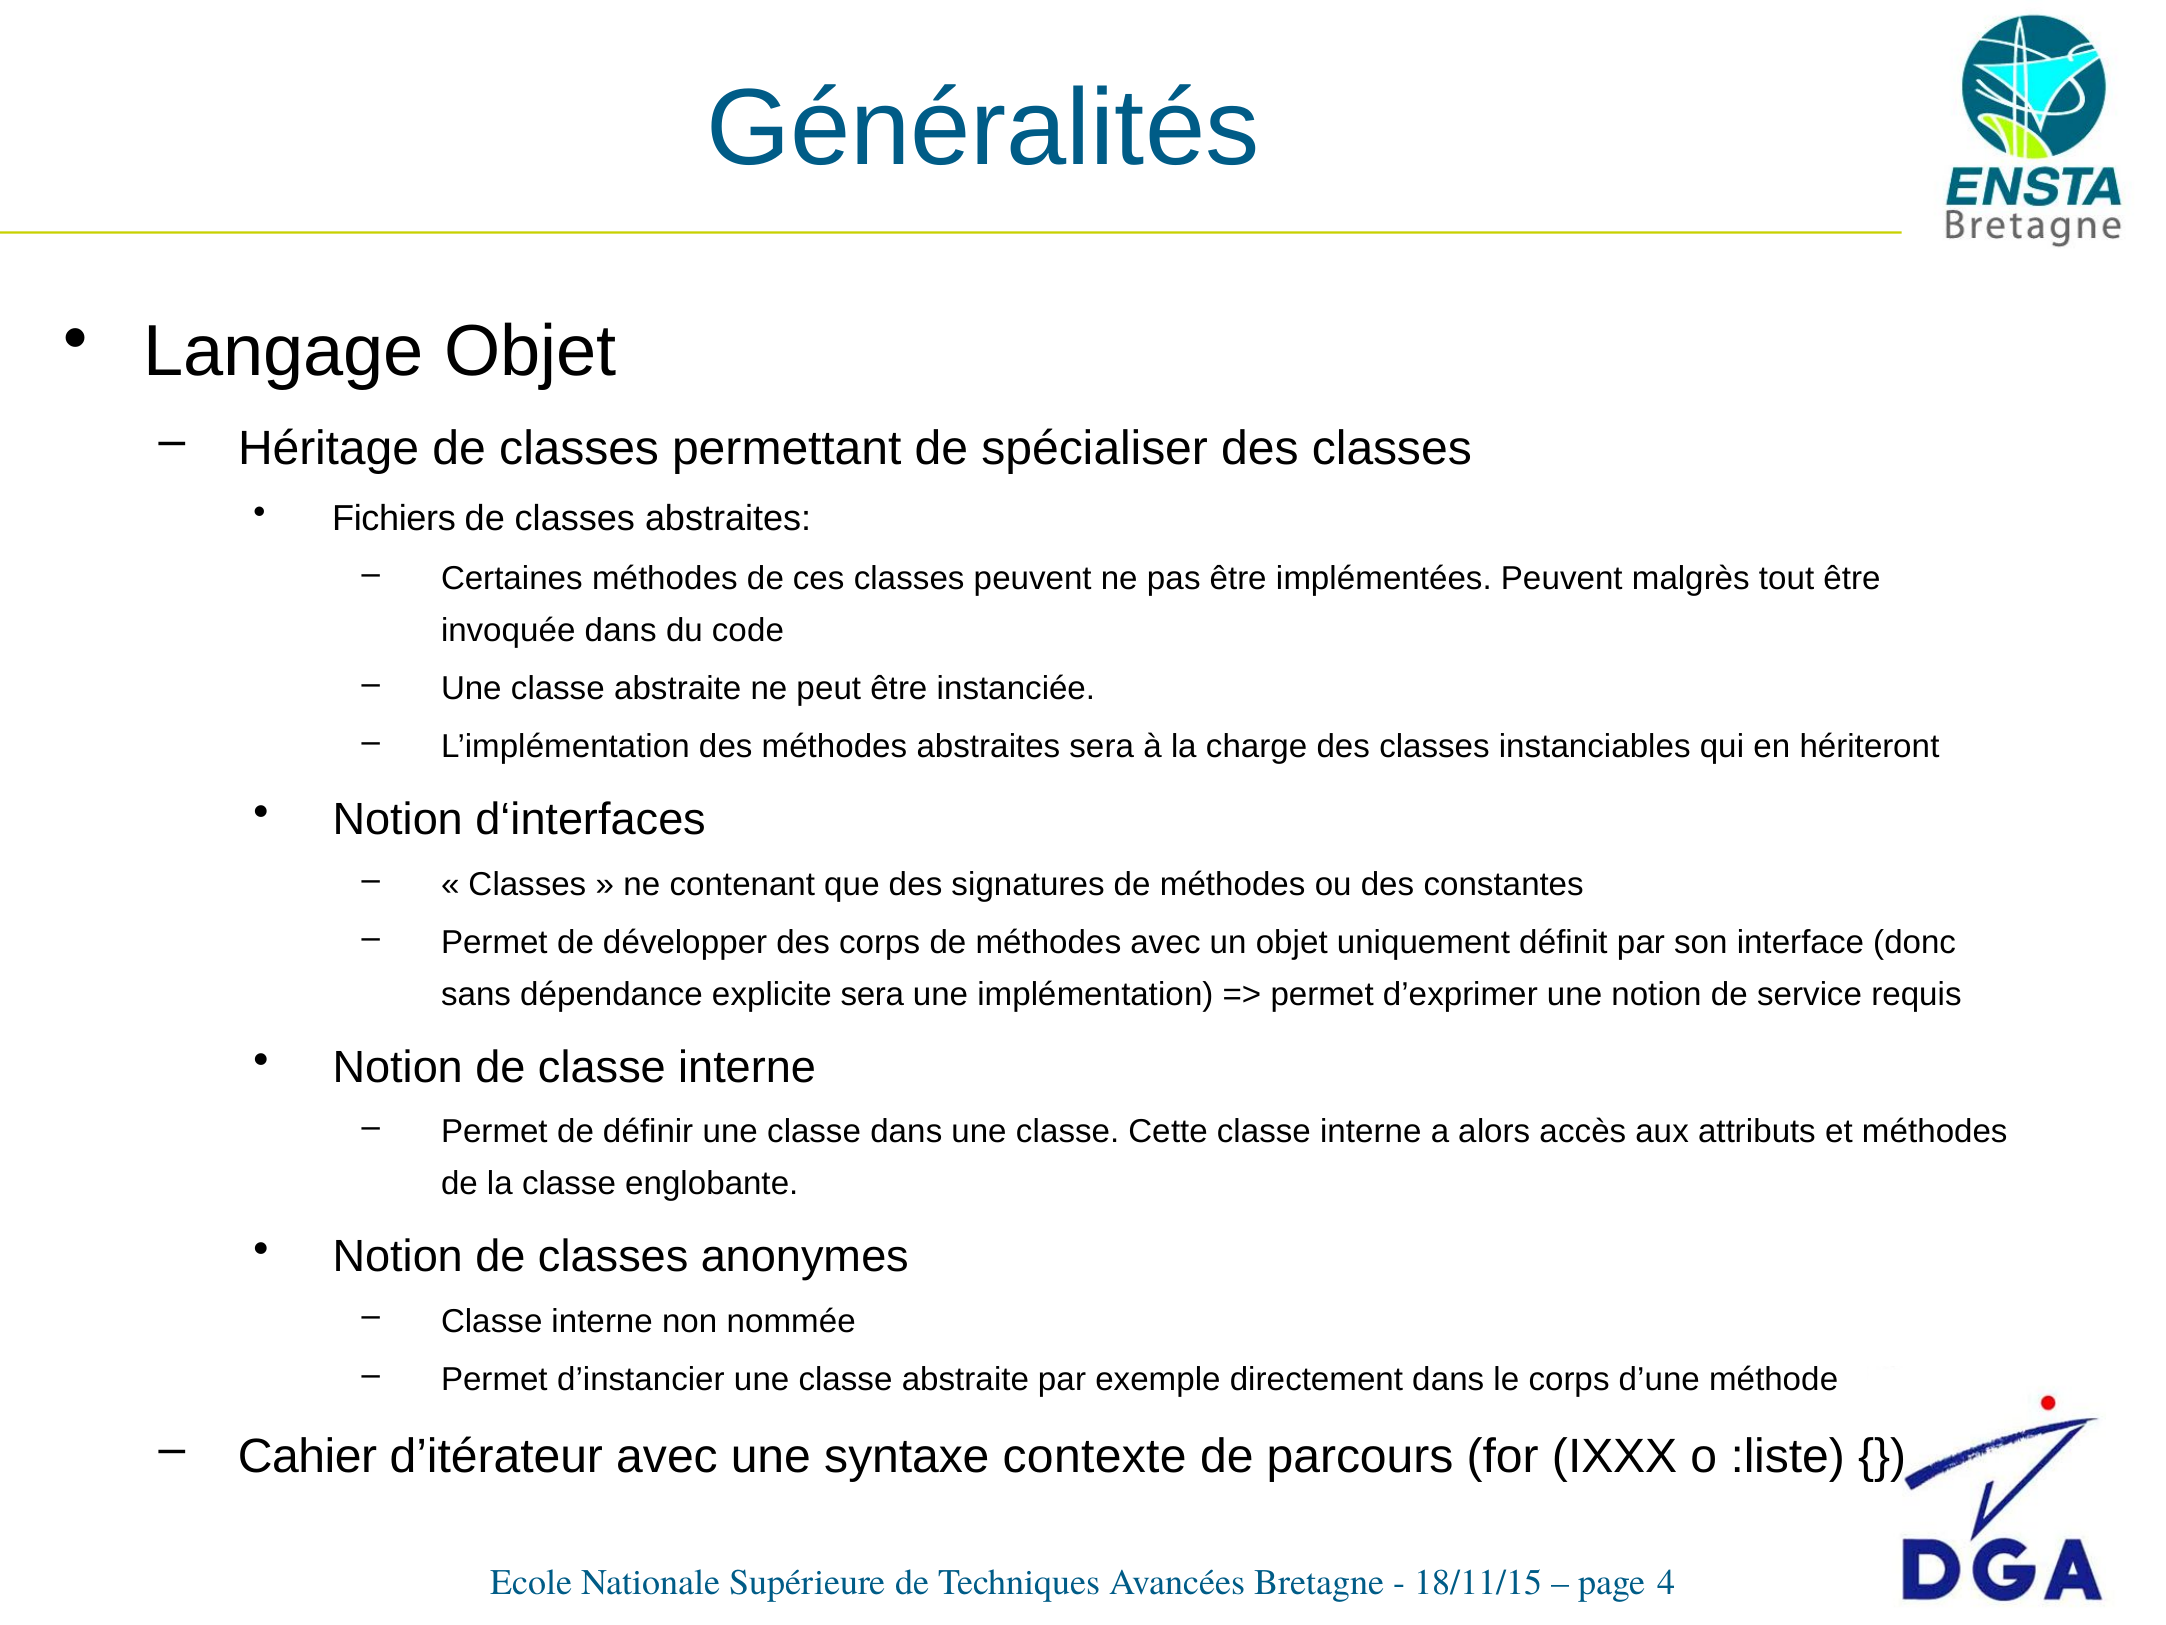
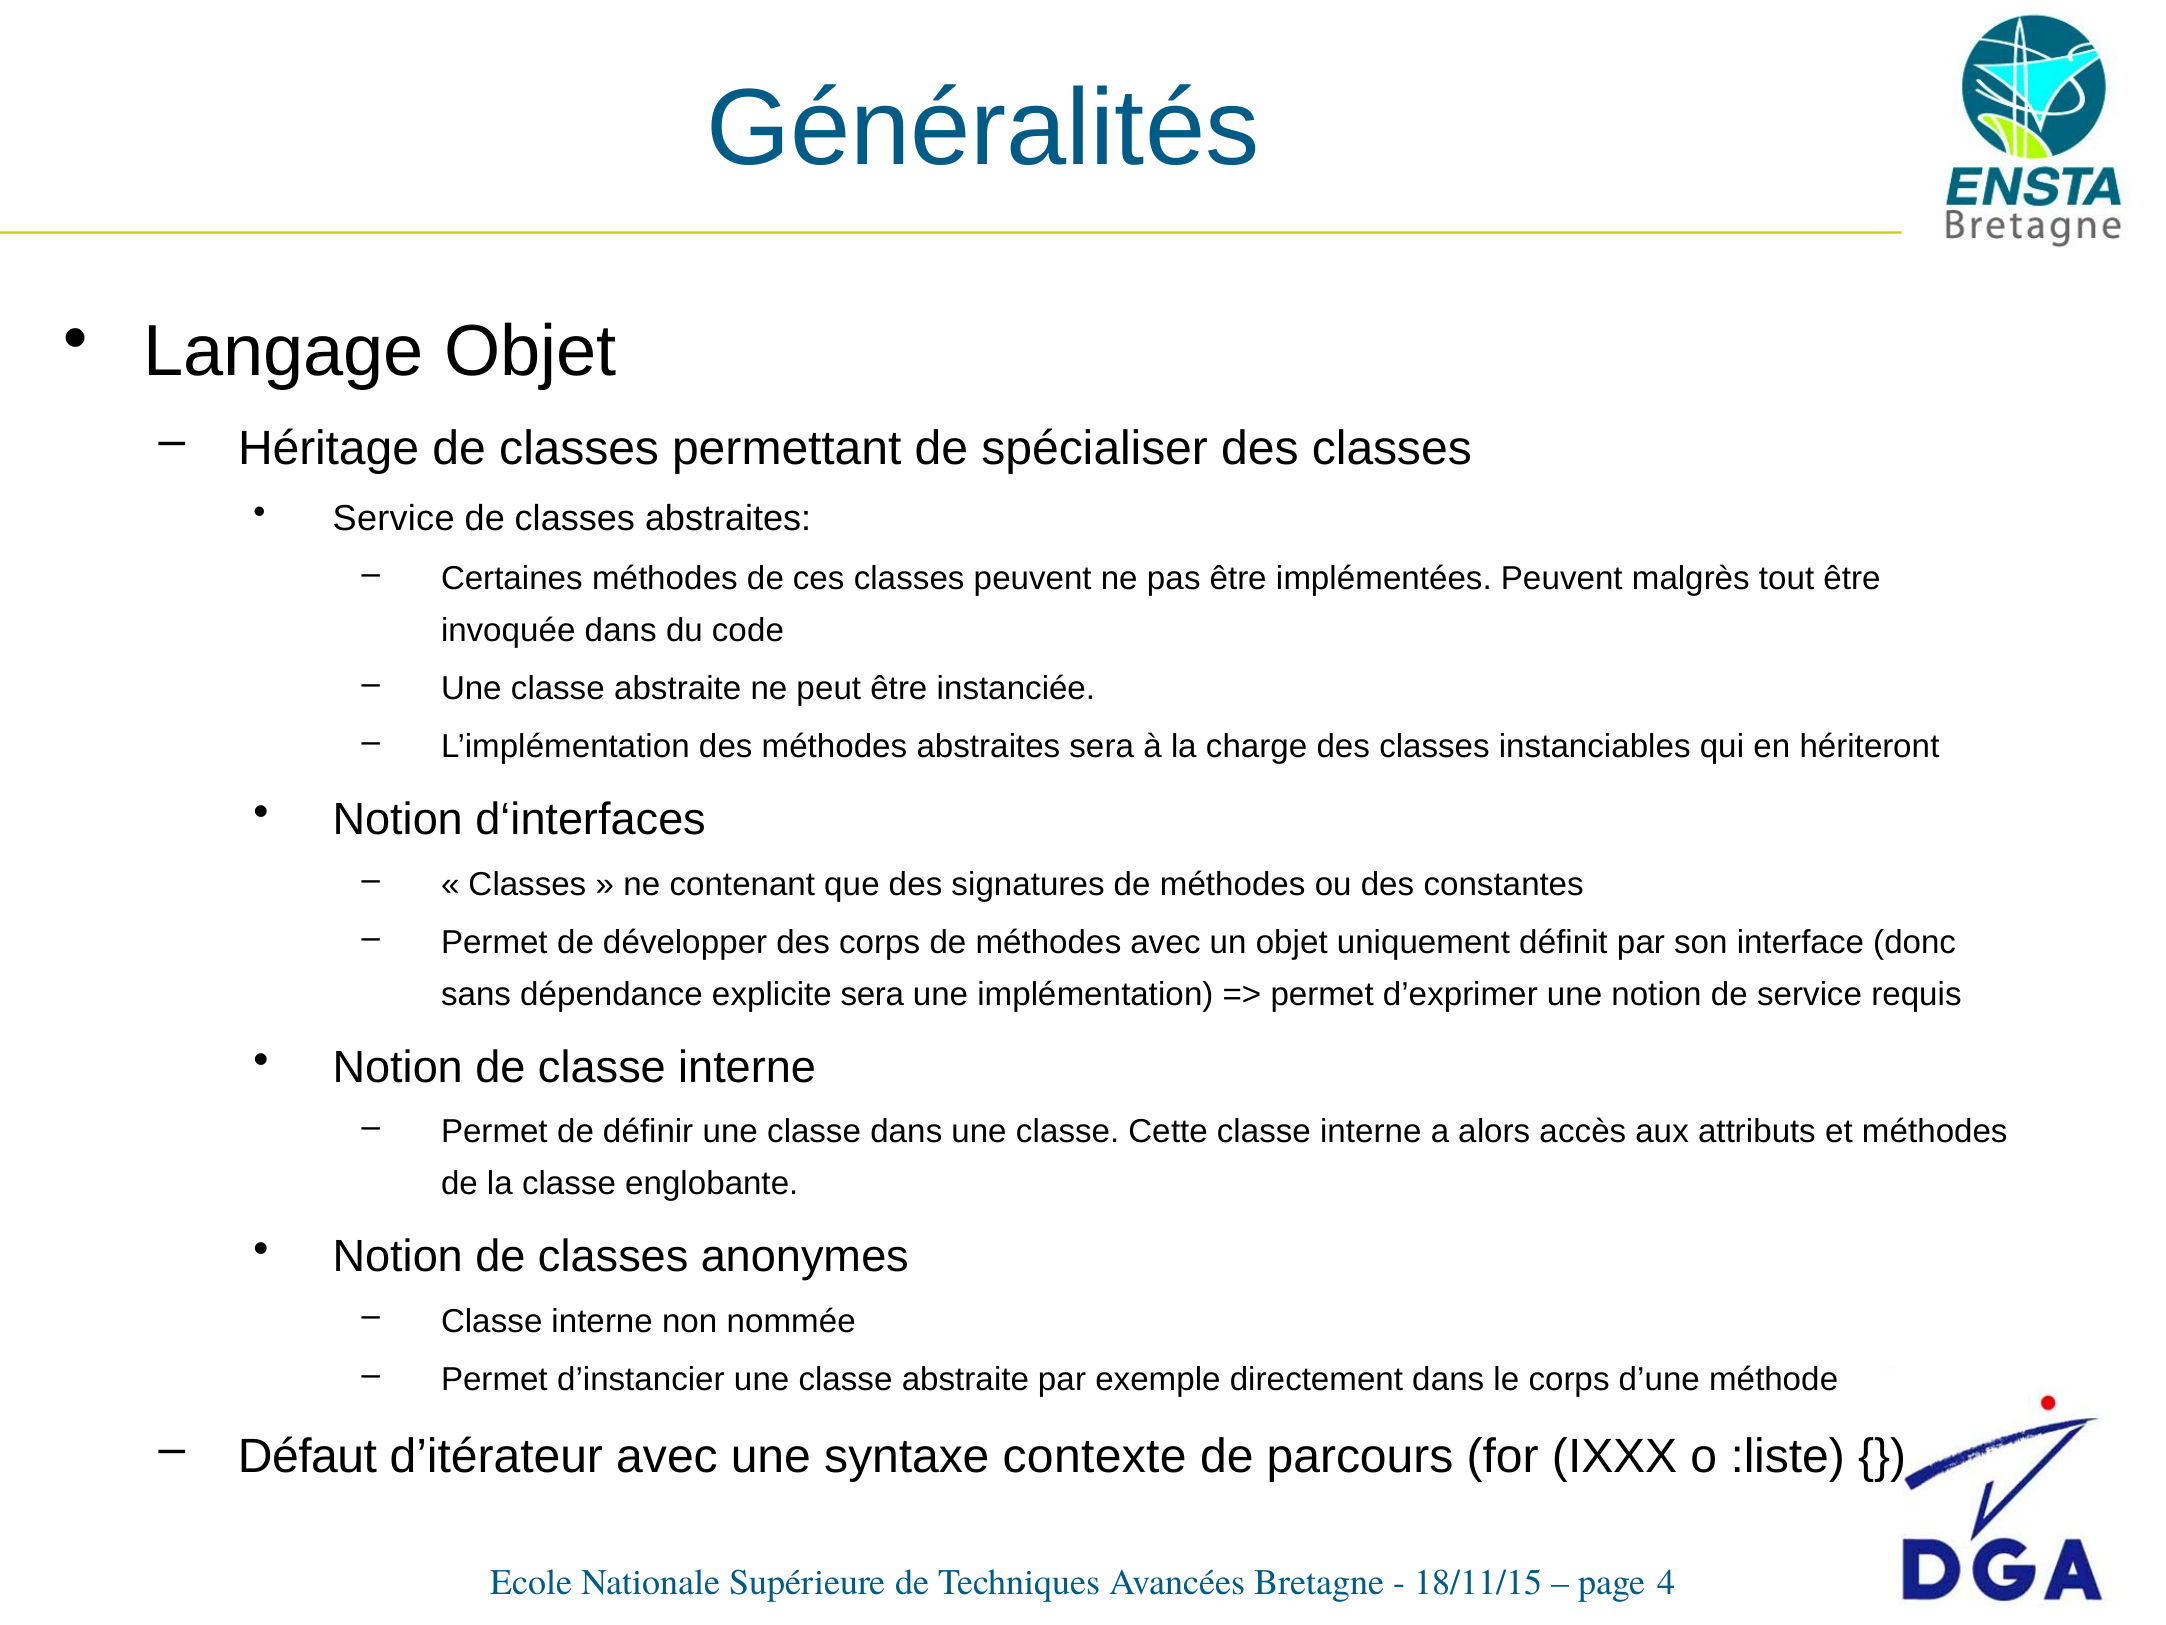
Fichiers: Fichiers -> Service (394, 519)
Cahier: Cahier -> Défaut (307, 1456)
